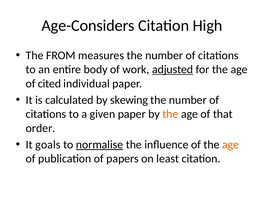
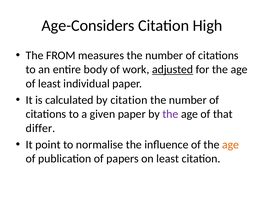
of cited: cited -> least (49, 84)
by skewing: skewing -> citation (129, 100)
the colour: orange -> purple (170, 114)
order: order -> differ (41, 128)
goals: goals -> point (48, 145)
normalise underline: present -> none (100, 145)
